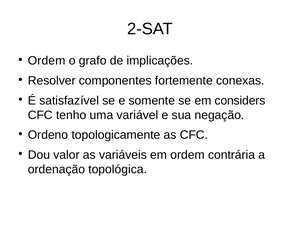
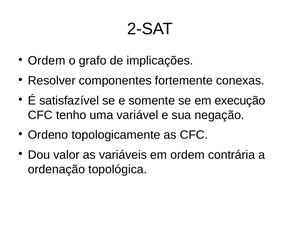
considers: considers -> execução (240, 100)
